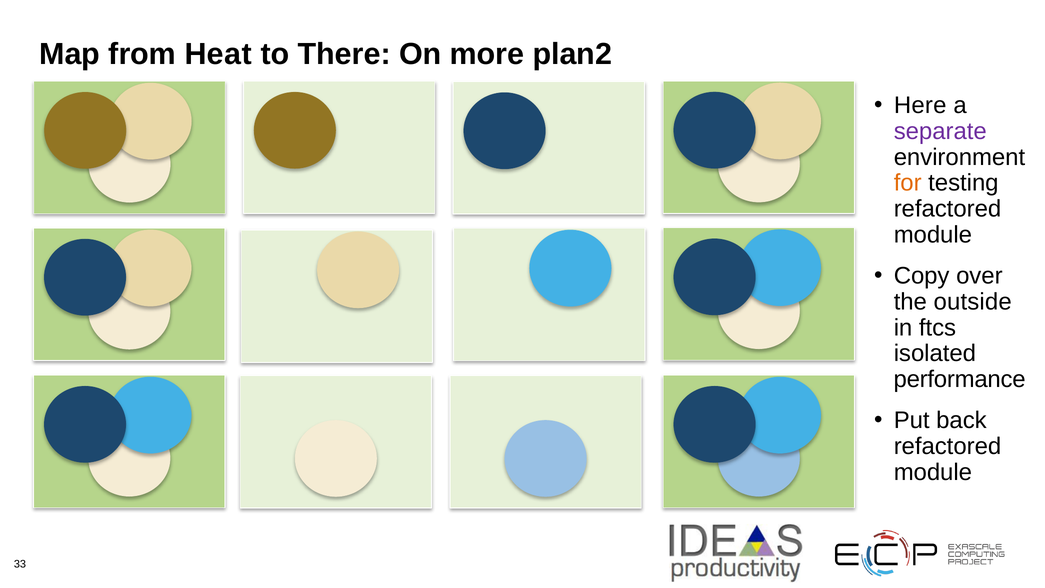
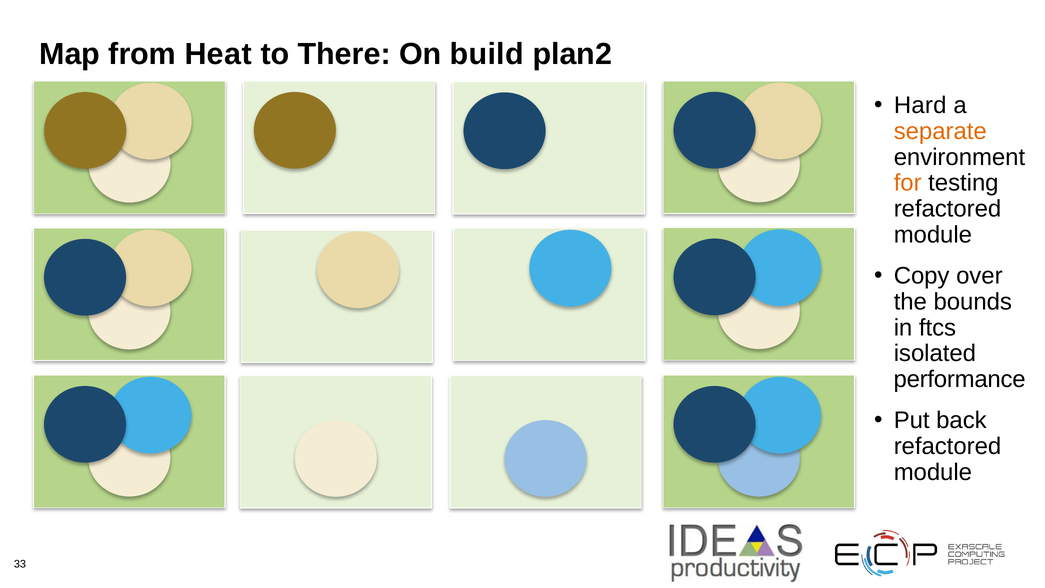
more: more -> build (487, 54)
Here: Here -> Hard (920, 105)
separate colour: purple -> orange (940, 131)
outside: outside -> bounds (973, 302)
